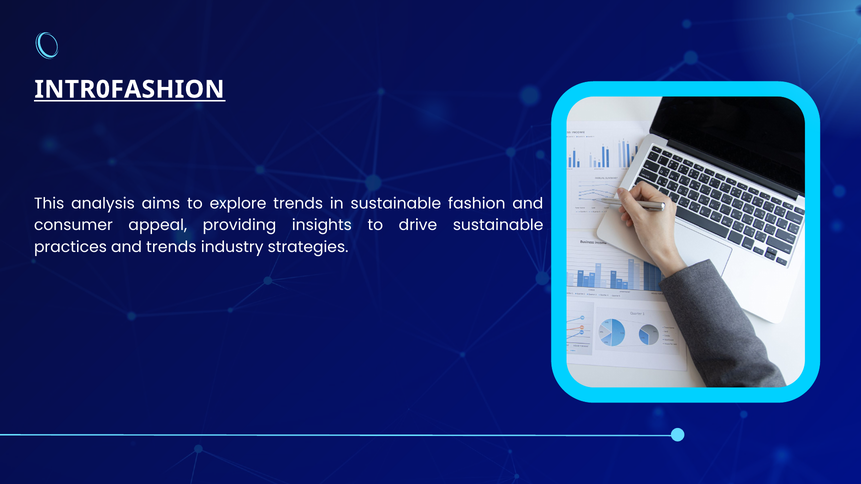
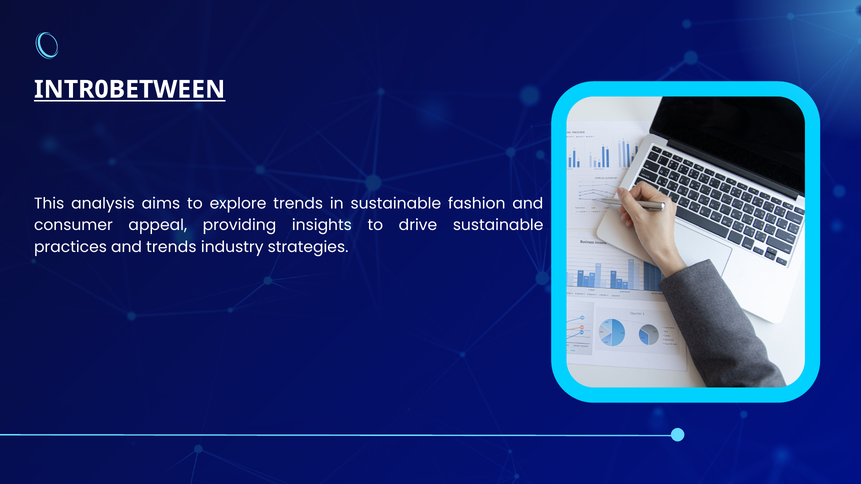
INTR0FASHION: INTR0FASHION -> INTR0BETWEEN (130, 90)
